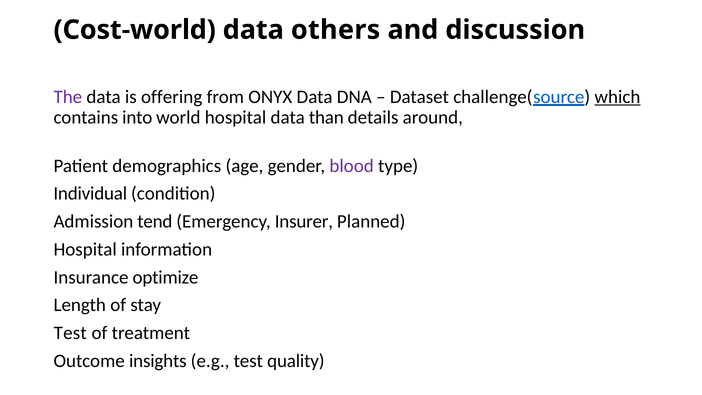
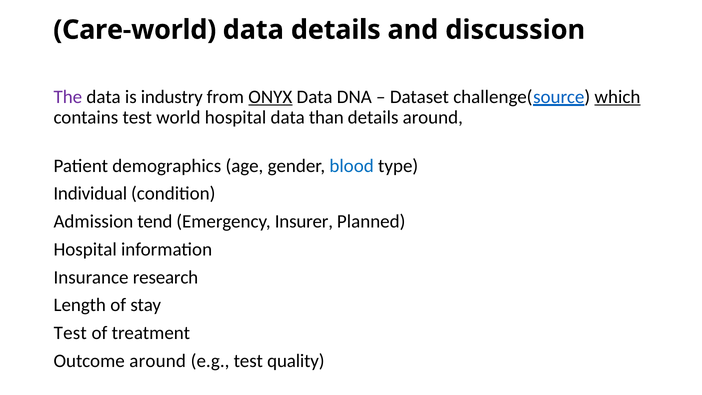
Cost-world: Cost-world -> Care-world (135, 30)
data others: others -> details (336, 30)
offering: offering -> industry (172, 97)
ONYX underline: none -> present (270, 97)
contains into: into -> test (137, 117)
blood colour: purple -> blue (352, 166)
optimize: optimize -> research (166, 277)
Outcome insights: insights -> around (158, 361)
